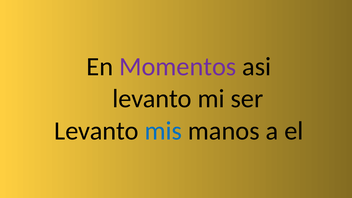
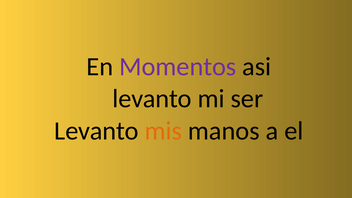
mis colour: blue -> orange (163, 131)
